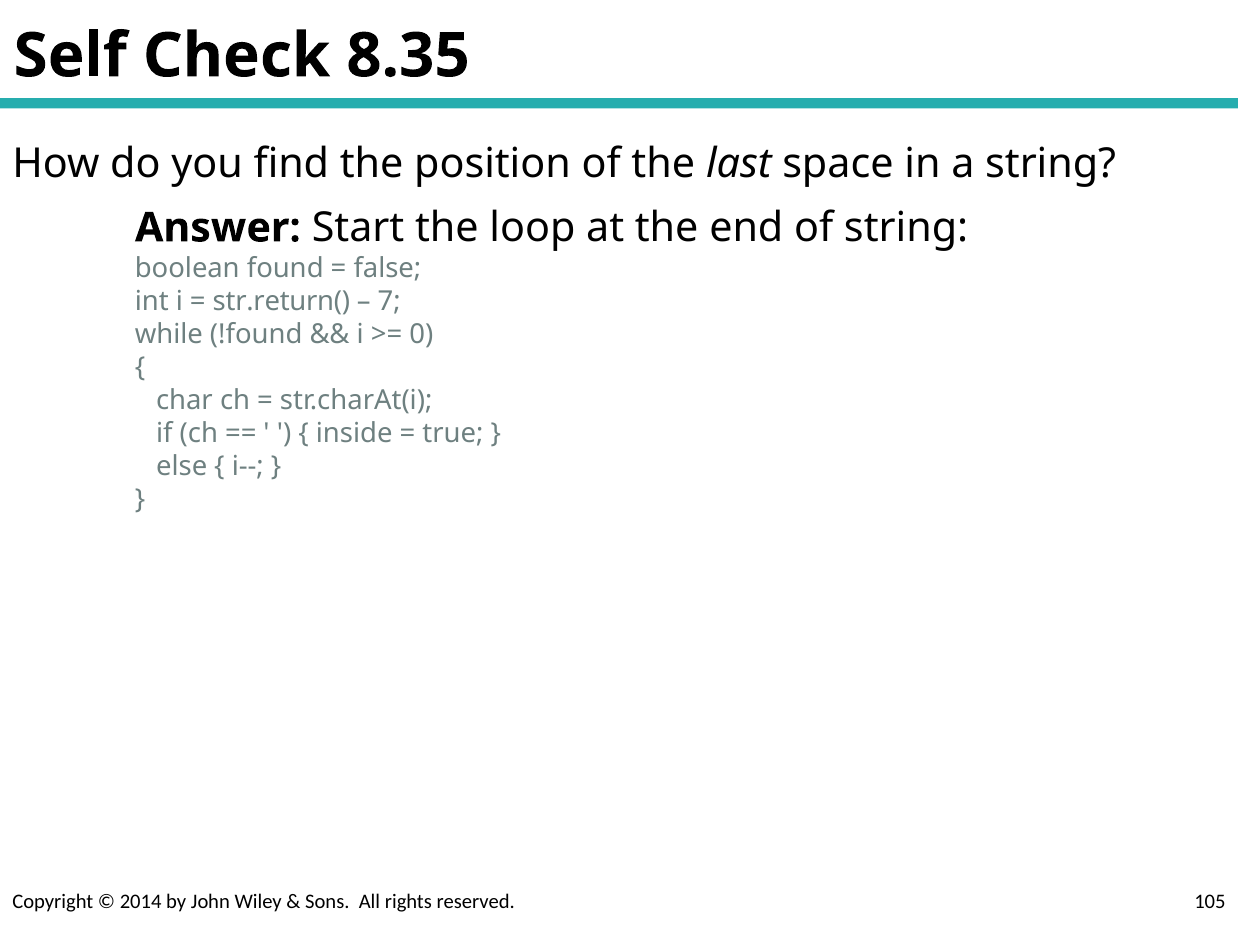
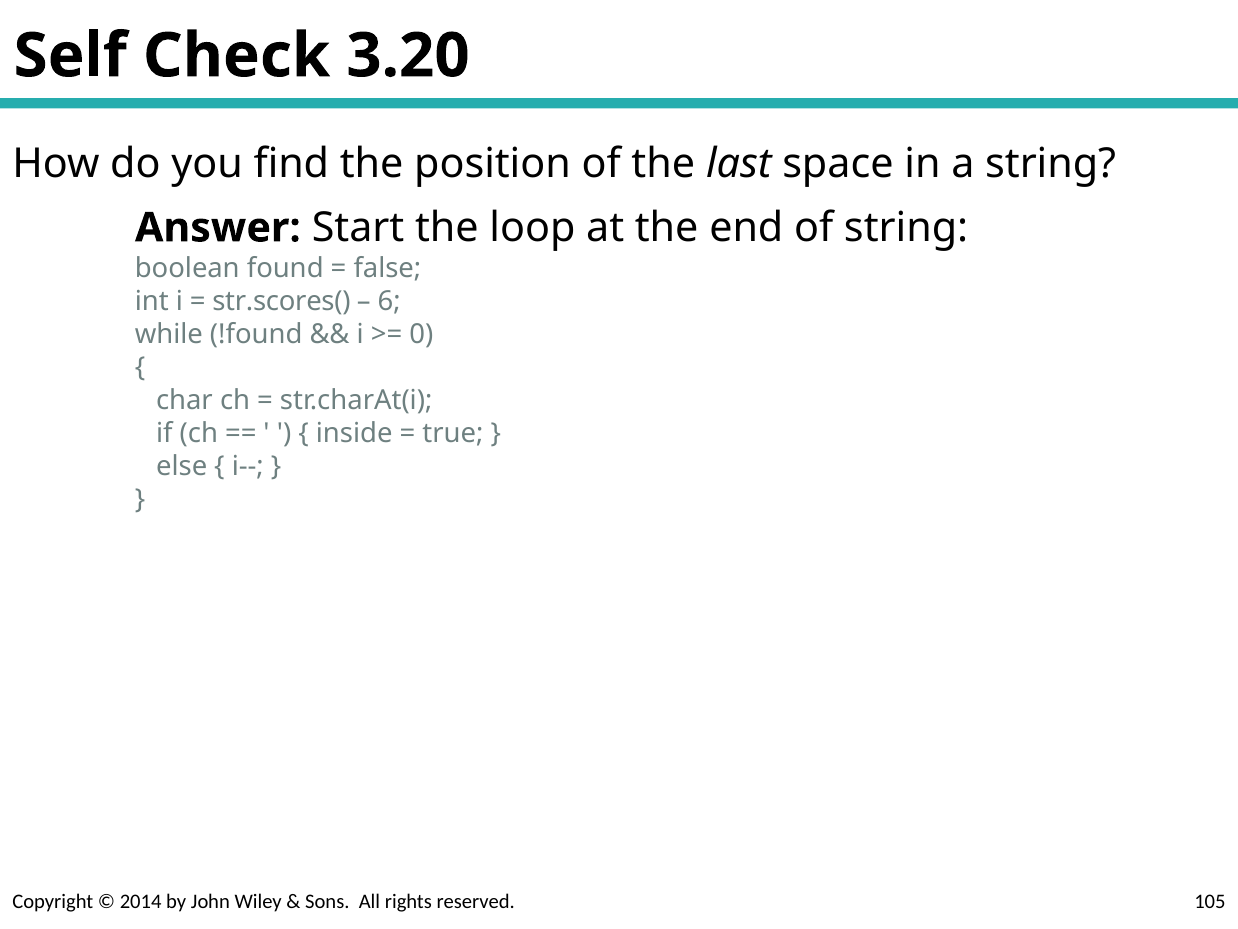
8.35: 8.35 -> 3.20 (408, 56)
str.return(: str.return( -> str.scores( (281, 301)
7: 7 -> 6 (389, 301)
